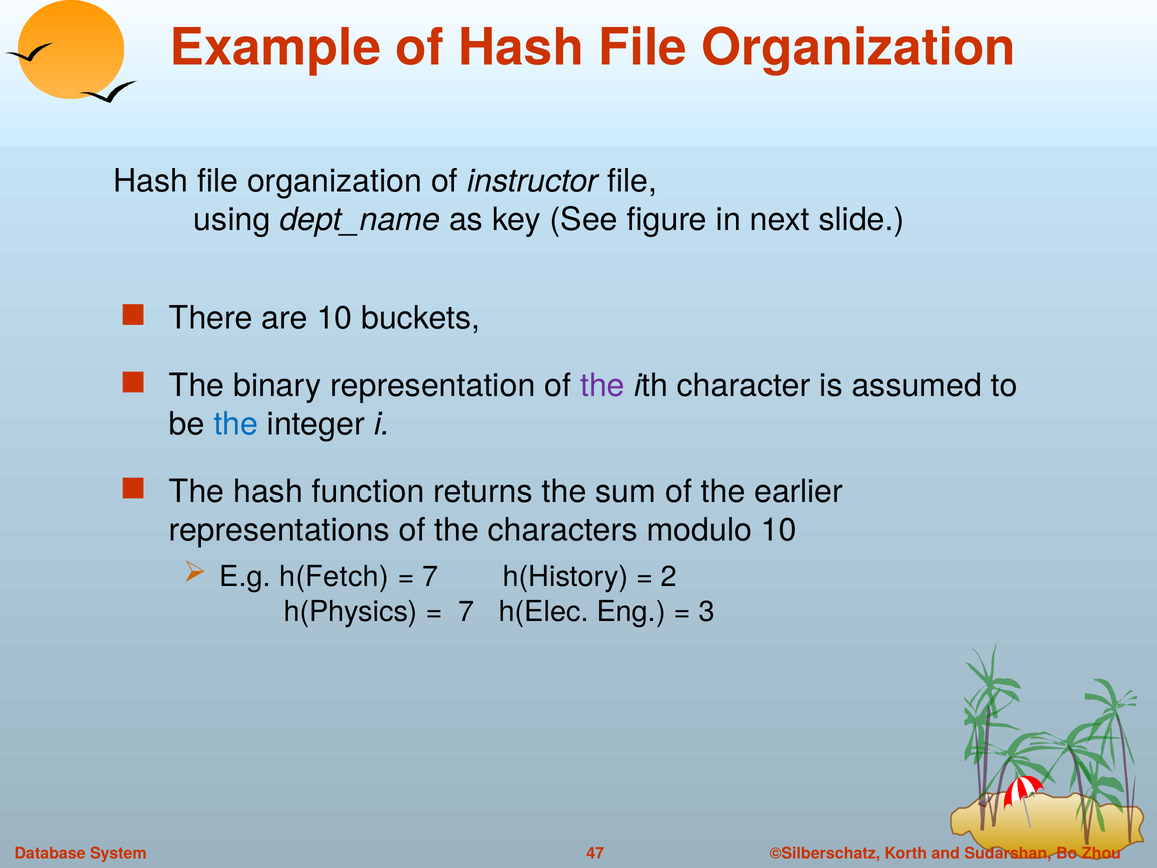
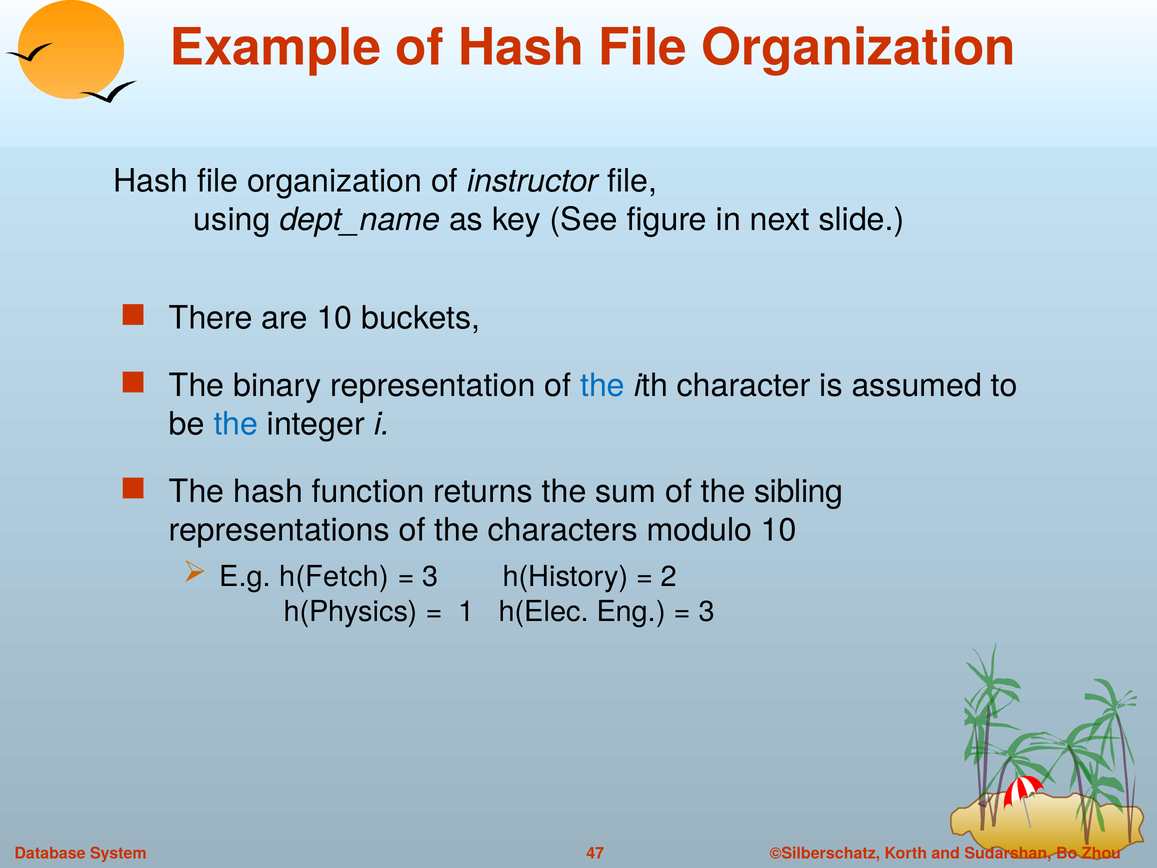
the colour: purple -> blue (602, 385)
earlier: earlier -> sibling (799, 492)
7: 7 -> 3 (431, 577)
7: 7 -> 1 (466, 611)
